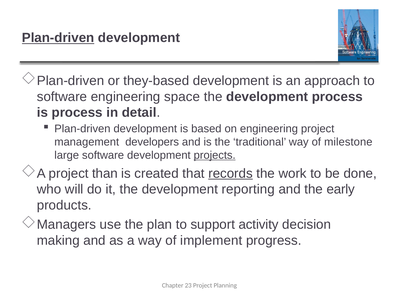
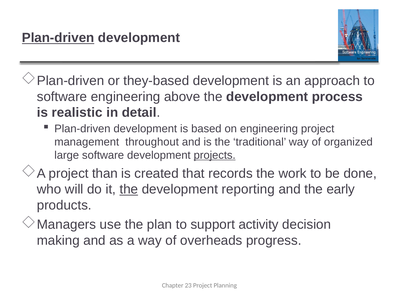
space: space -> above (182, 97)
is process: process -> realistic (77, 113)
developers: developers -> throughout (152, 142)
milestone: milestone -> organized (348, 142)
records underline: present -> none (230, 174)
the underline: none -> present (129, 189)
implement: implement -> overheads (211, 241)
